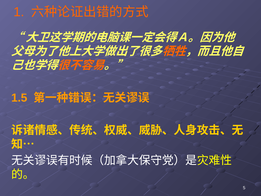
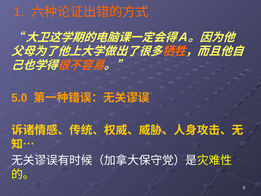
1.5: 1.5 -> 5.0 (19, 98)
